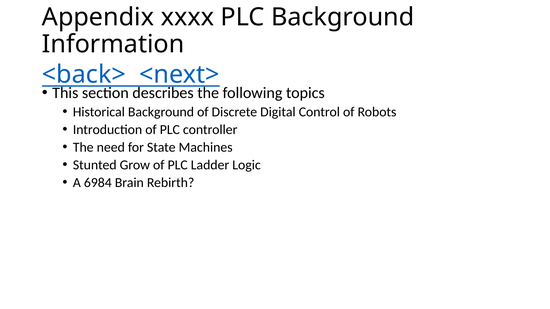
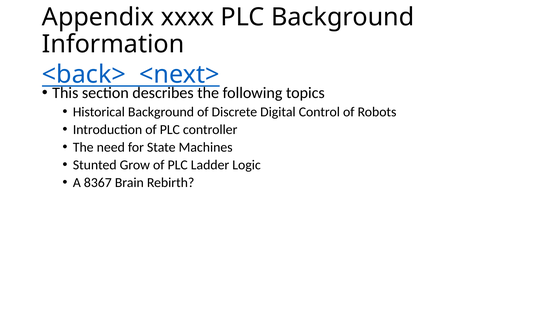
6984: 6984 -> 8367 (98, 183)
